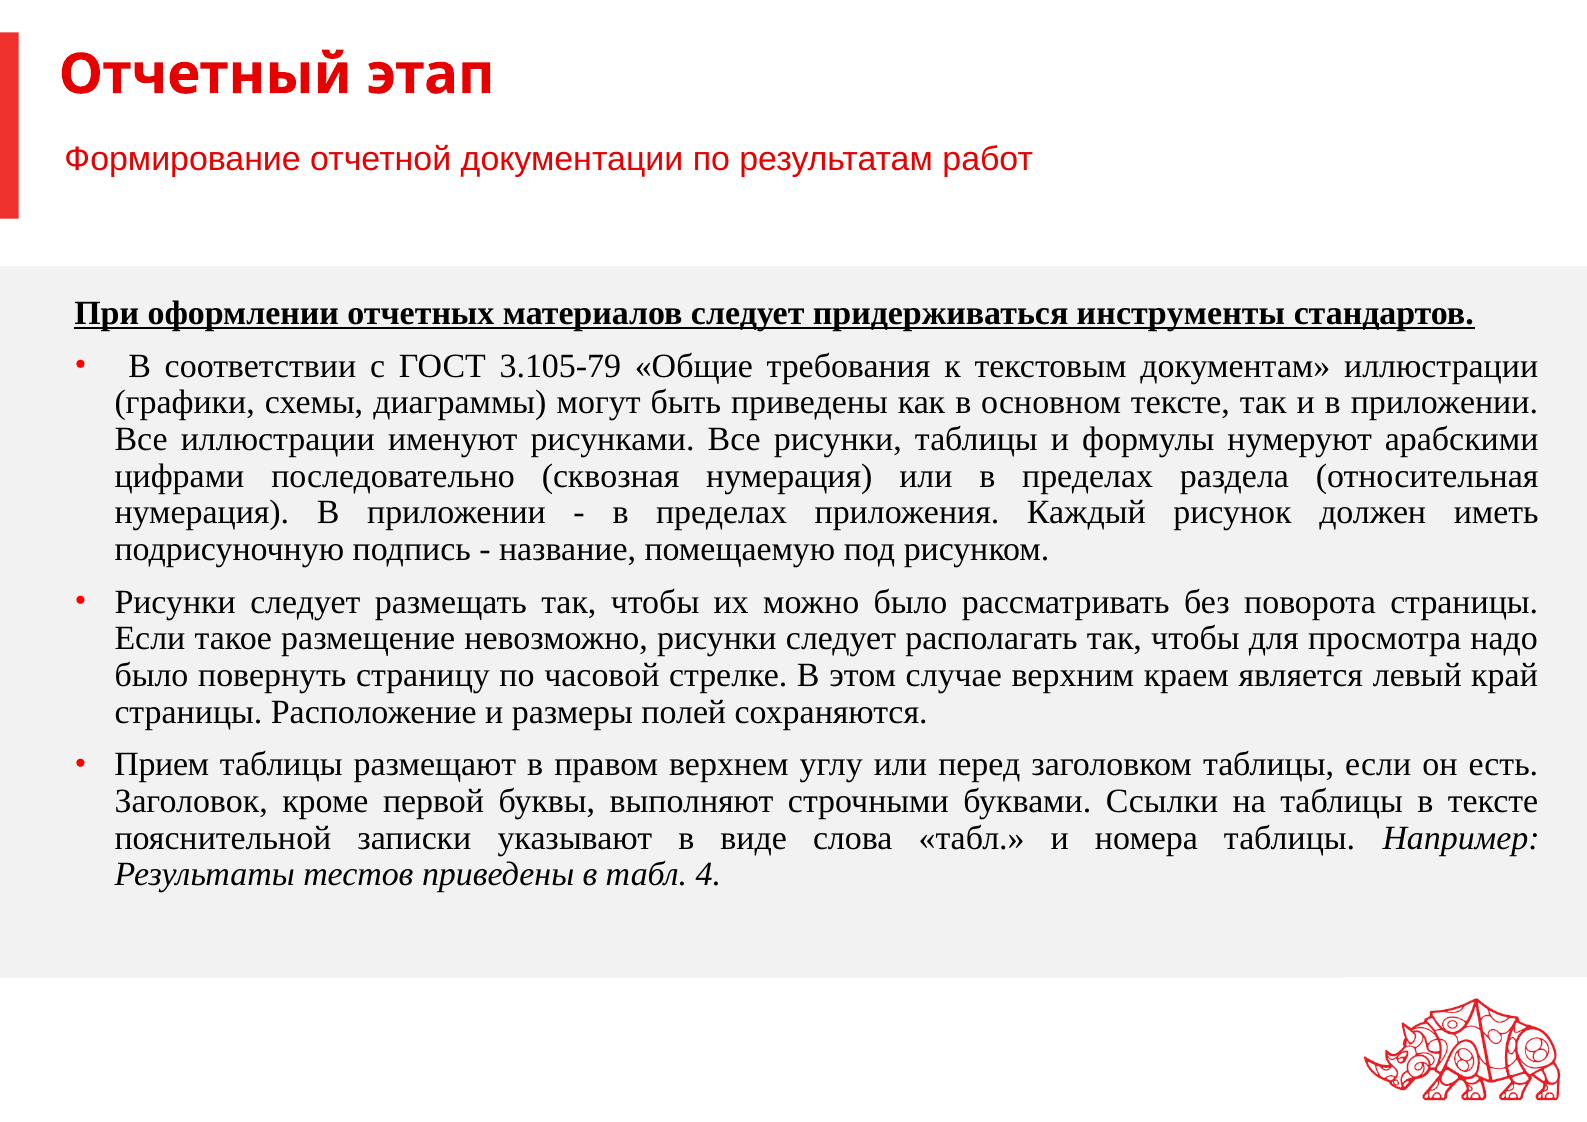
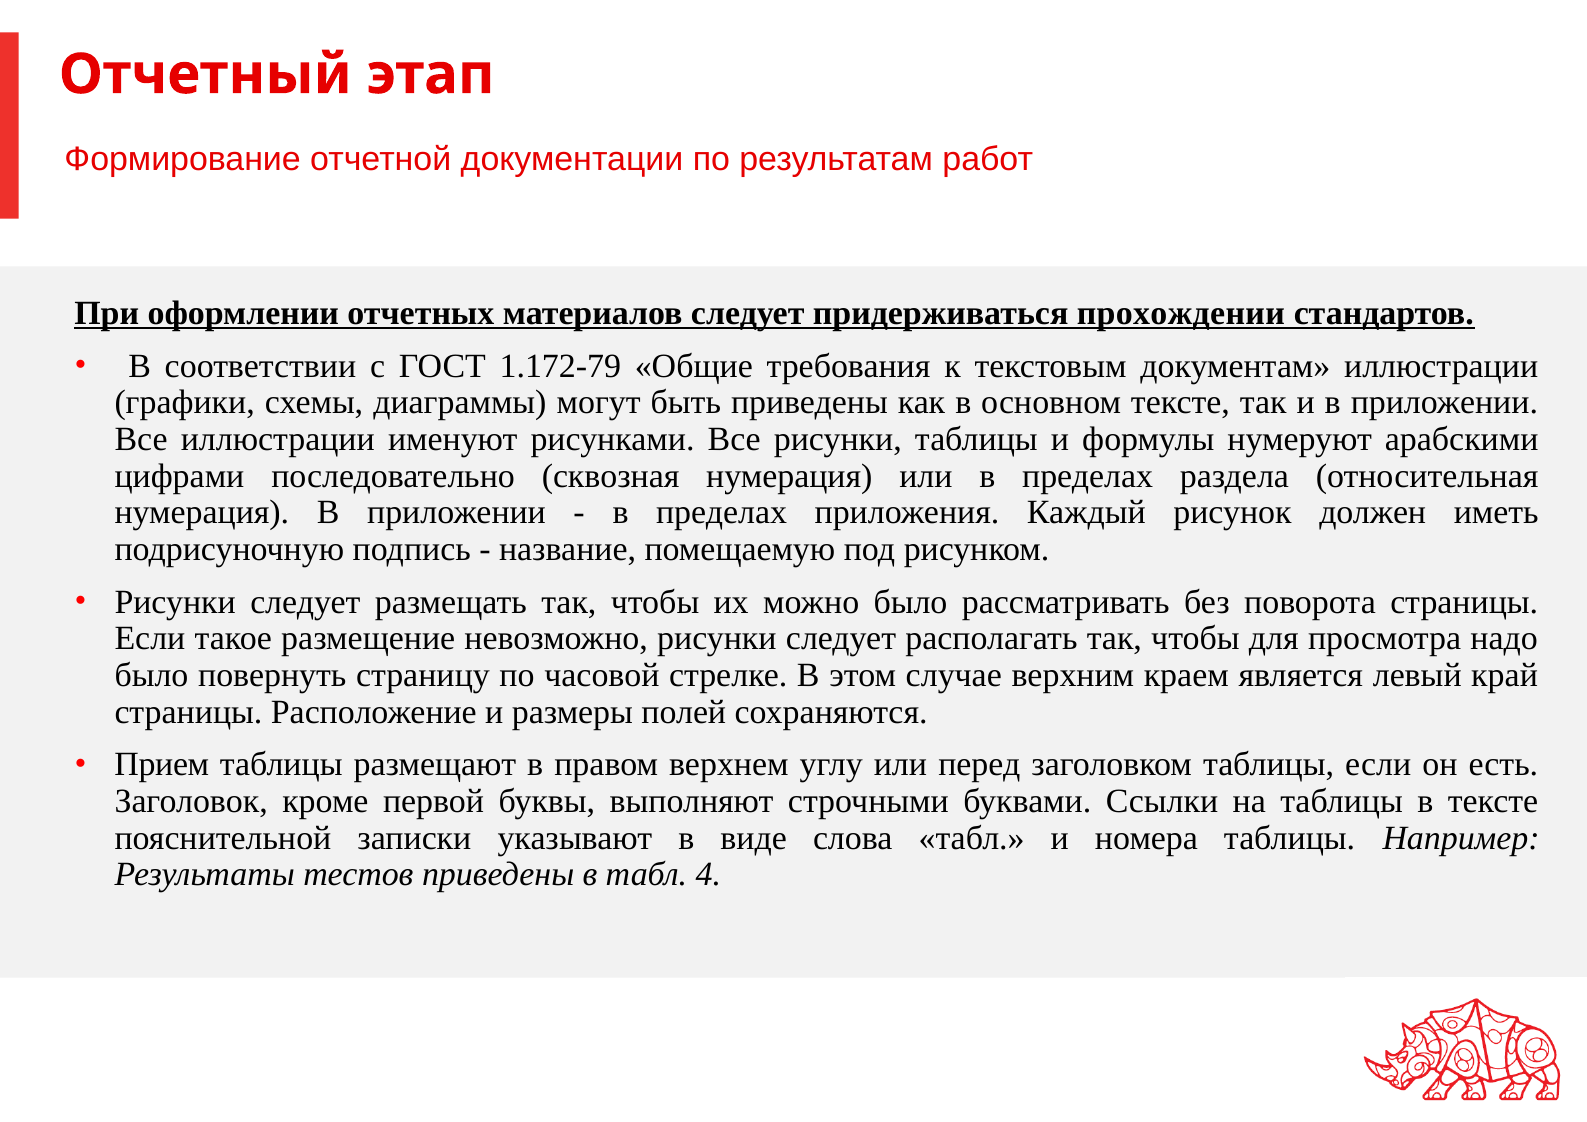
инструменты: инструменты -> прохождении (1181, 313)
3.105-79: 3.105-79 -> 1.172-79 (560, 366)
